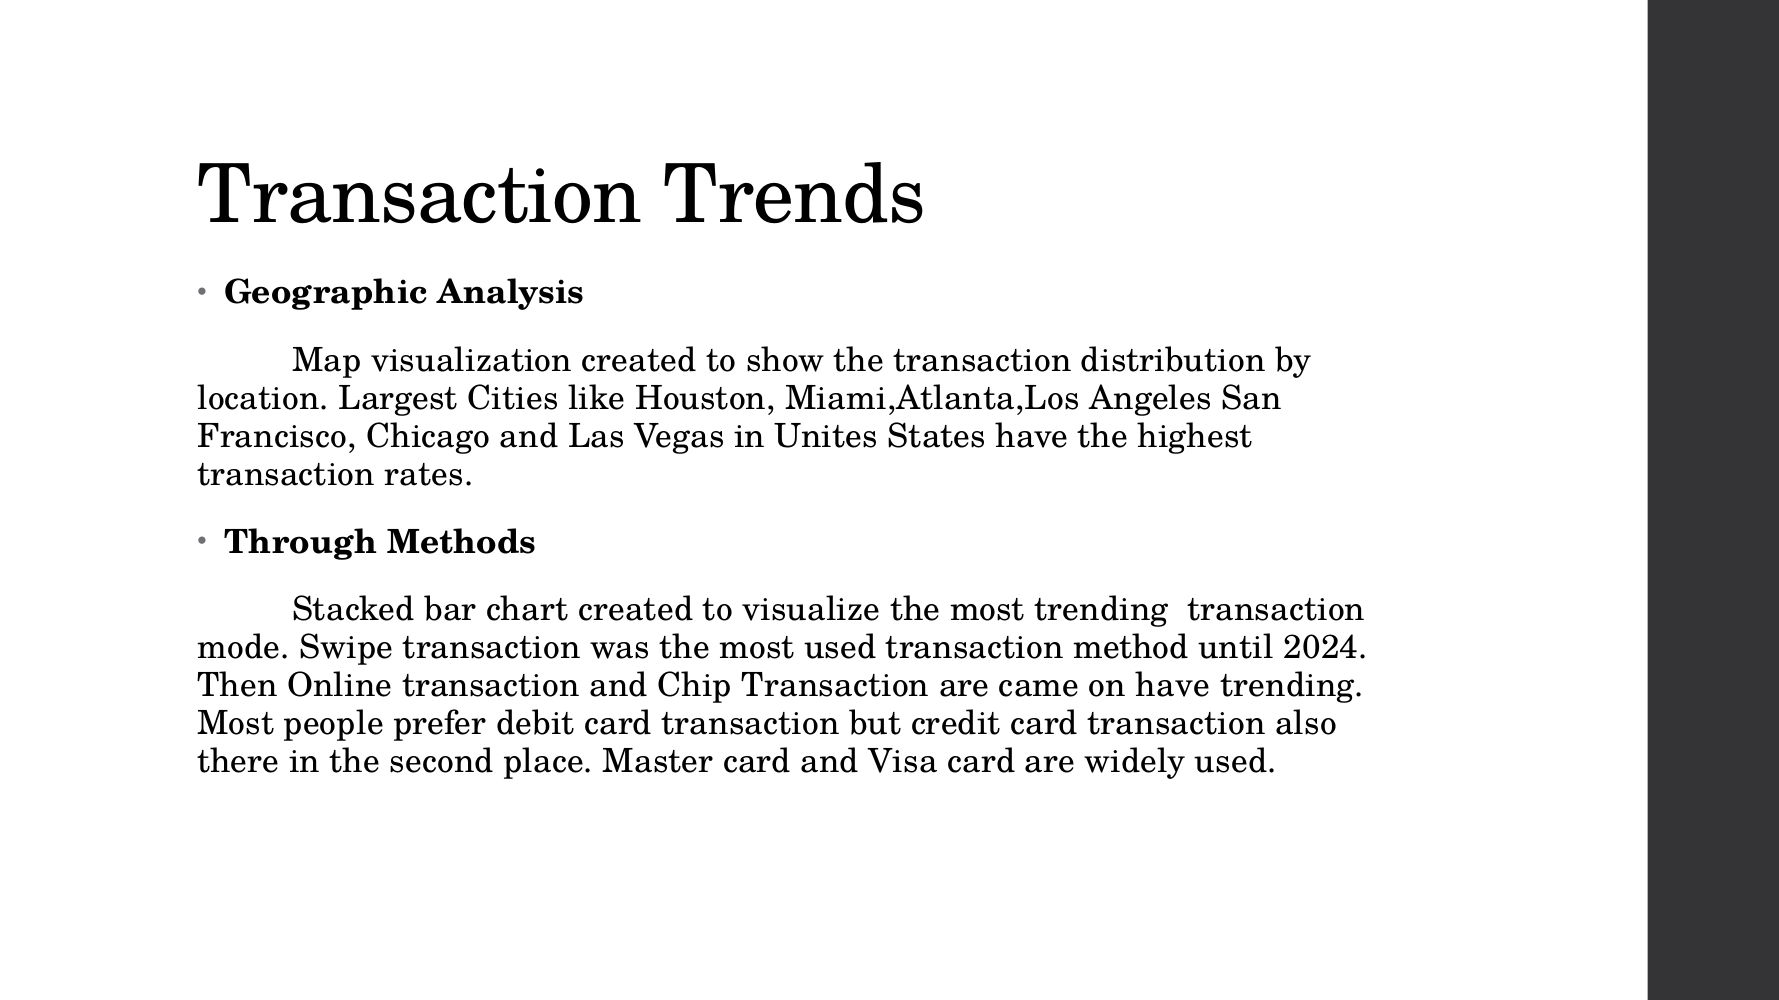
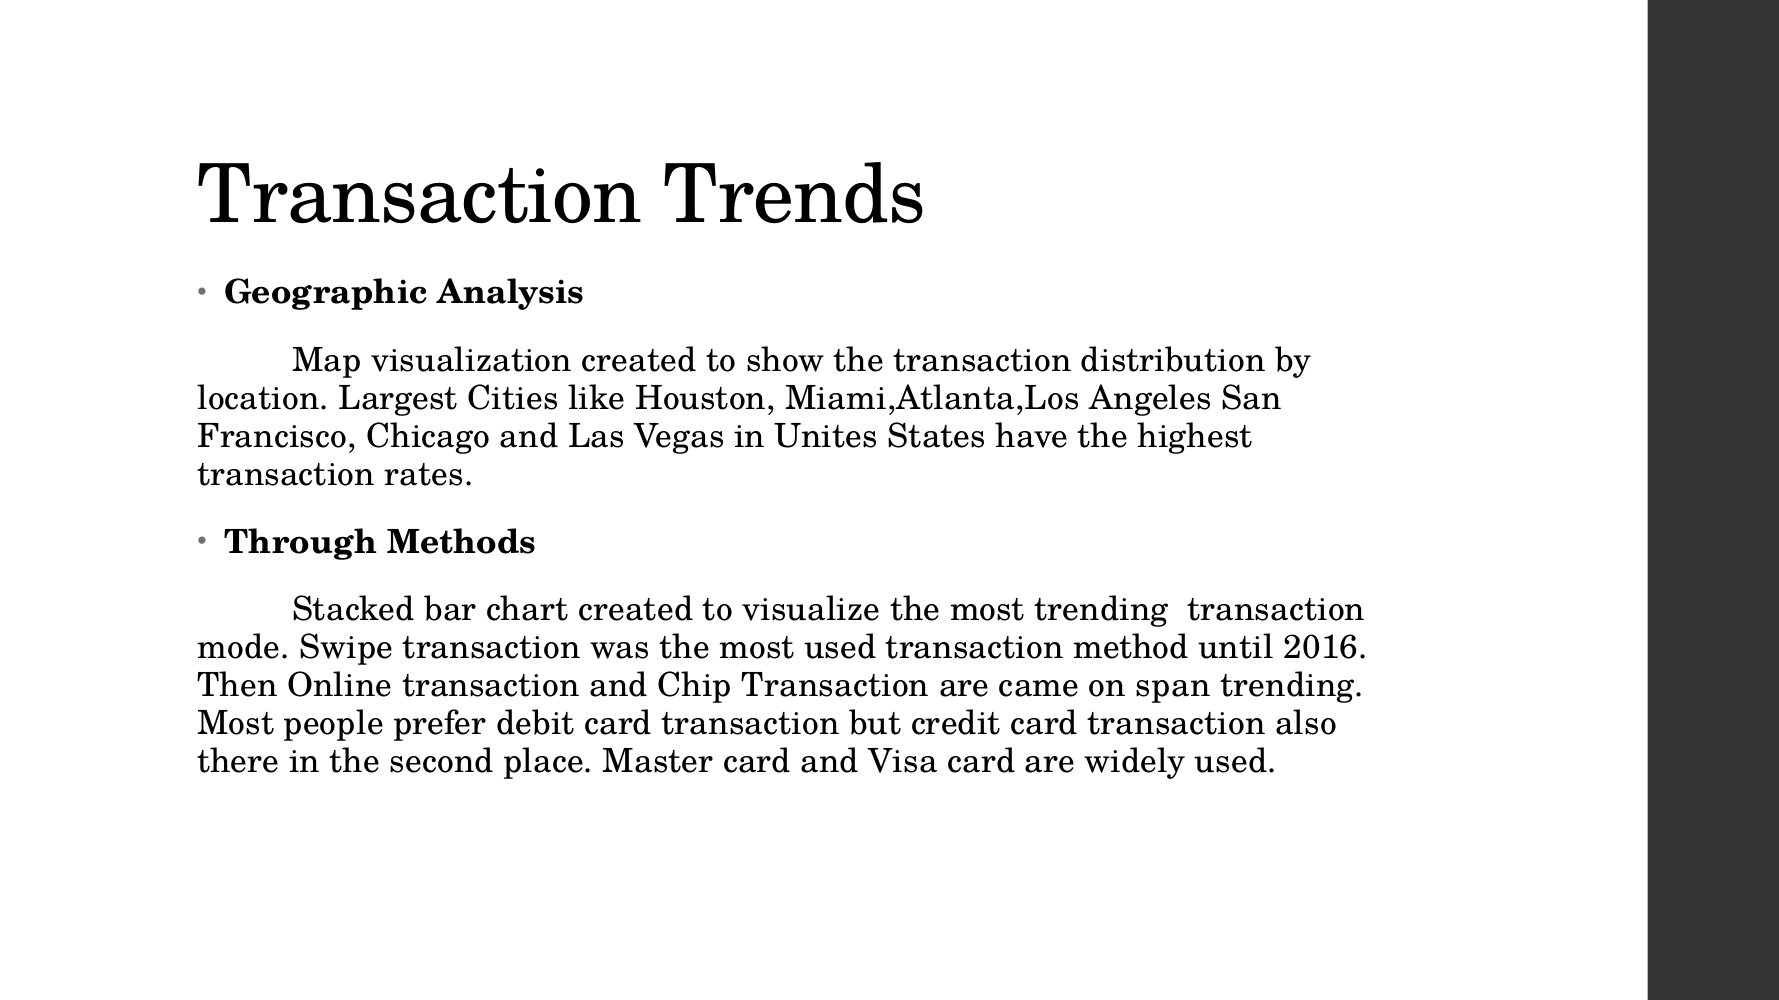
2024: 2024 -> 2016 (1326, 648)
on have: have -> span (1173, 686)
